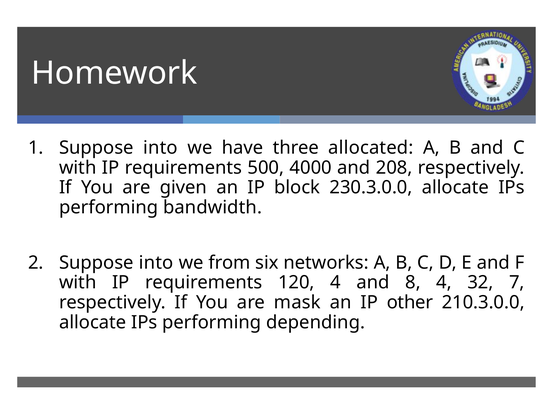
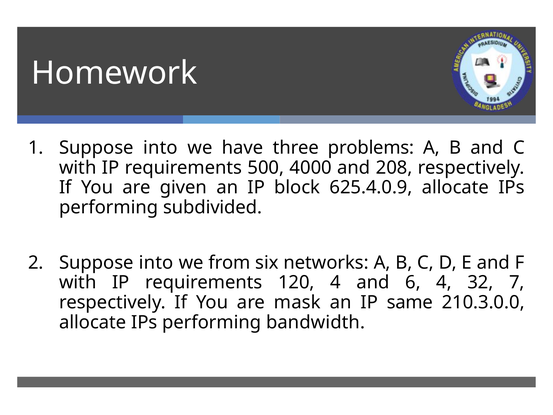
allocated: allocated -> problems (371, 148)
230.3.0.0: 230.3.0.0 -> 625.4.0.9 (371, 187)
bandwidth: bandwidth -> subdivided (213, 207)
8: 8 -> 6 (413, 282)
other: other -> same (410, 302)
depending: depending -> bandwidth (316, 322)
